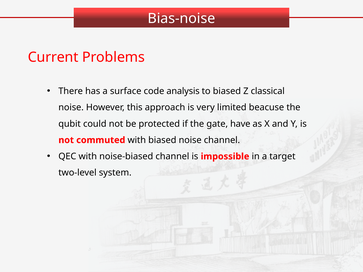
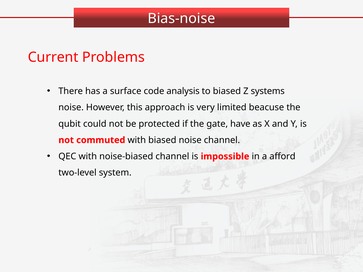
classical: classical -> systems (268, 91)
target: target -> afford (282, 157)
